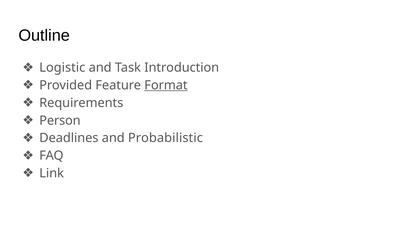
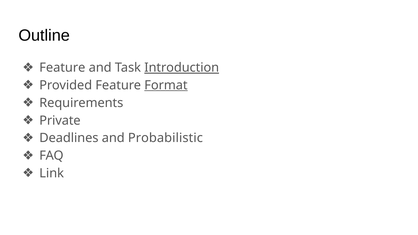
Logistic: Logistic -> Feature (62, 68)
Introduction underline: none -> present (182, 68)
Person: Person -> Private (60, 121)
